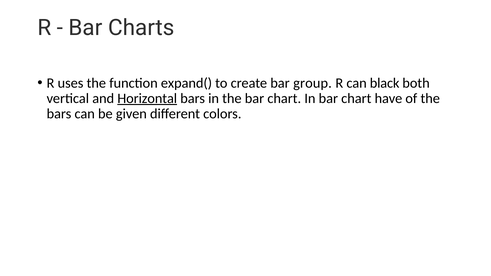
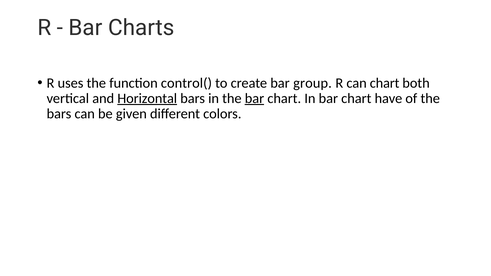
expand(: expand( -> control( (186, 83)
can black: black -> chart (385, 83)
bar underline: none -> present (254, 98)
